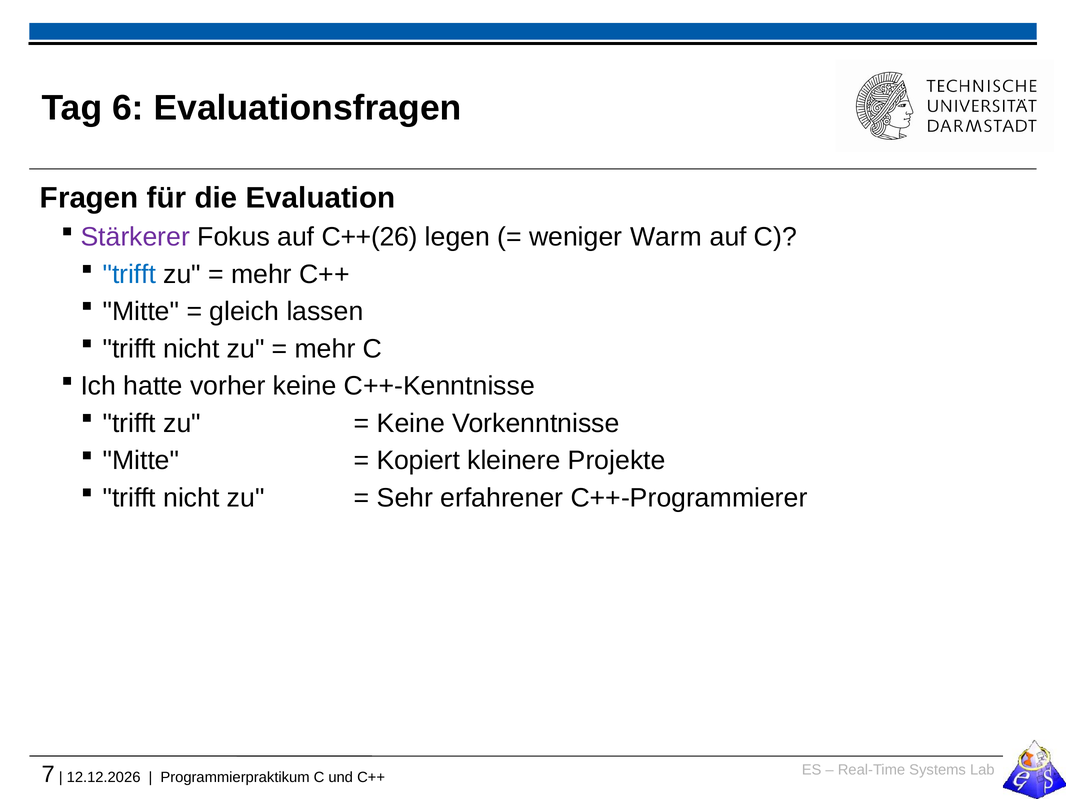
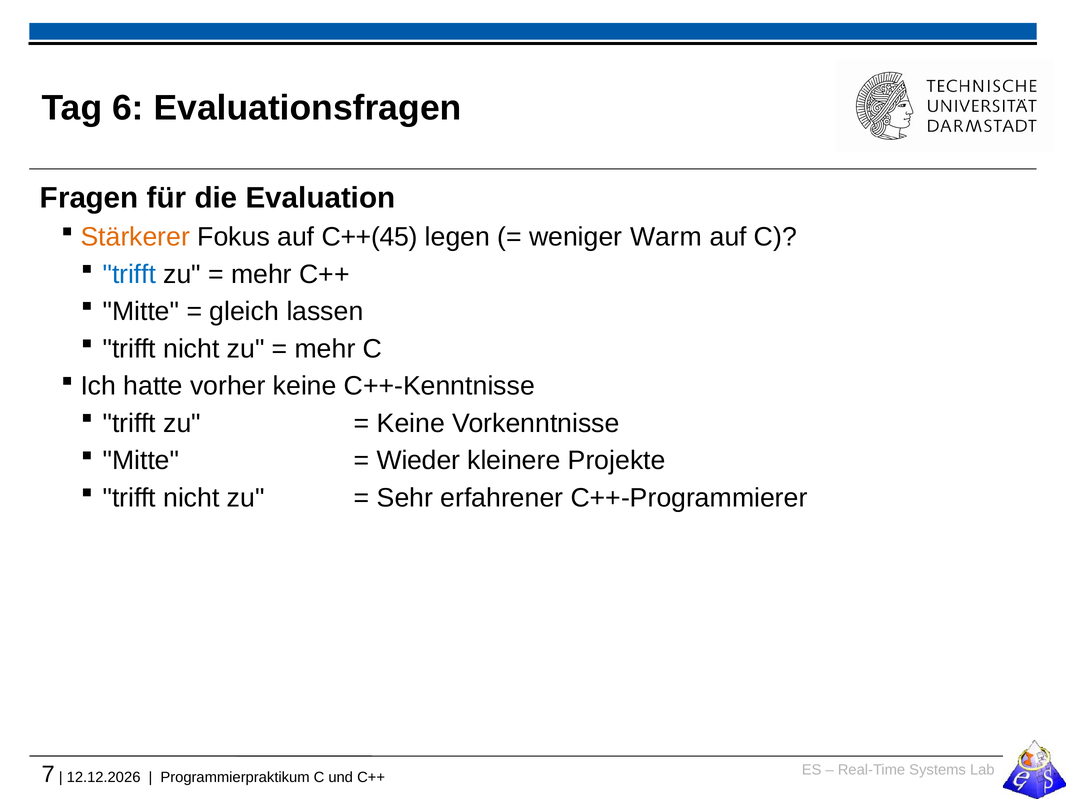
Stärkerer colour: purple -> orange (135, 237)
C++(26: C++(26 -> C++(45 (370, 237)
Kopiert: Kopiert -> Wieder (418, 461)
